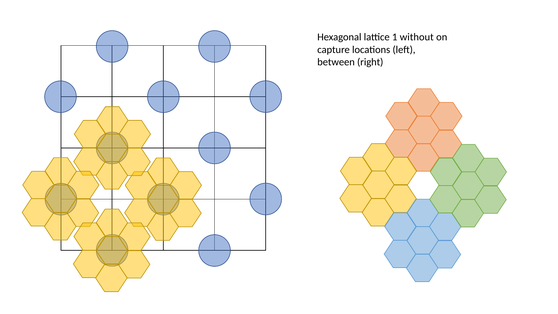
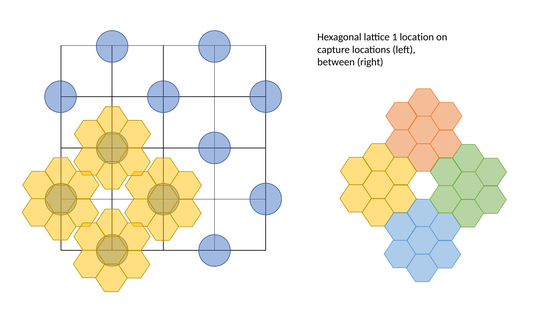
without: without -> location (417, 37)
